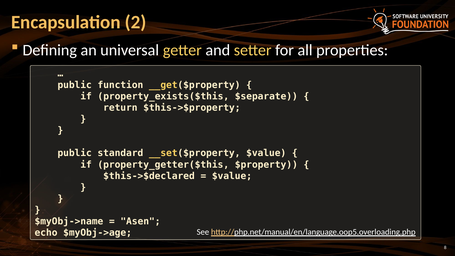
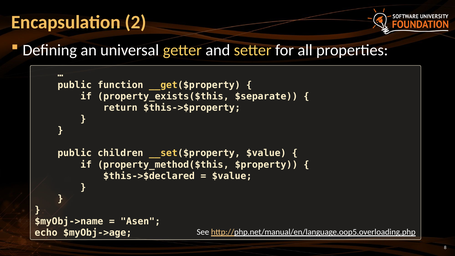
standard: standard -> children (120, 153)
property_getter($this: property_getter($this -> property_method($this (163, 165)
